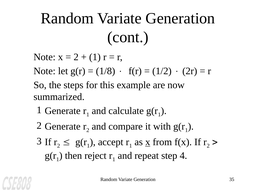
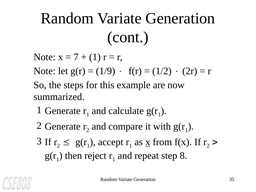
2: 2 -> 7 (76, 57)
1/8: 1/8 -> 1/9 (106, 71)
4: 4 -> 8 (183, 156)
